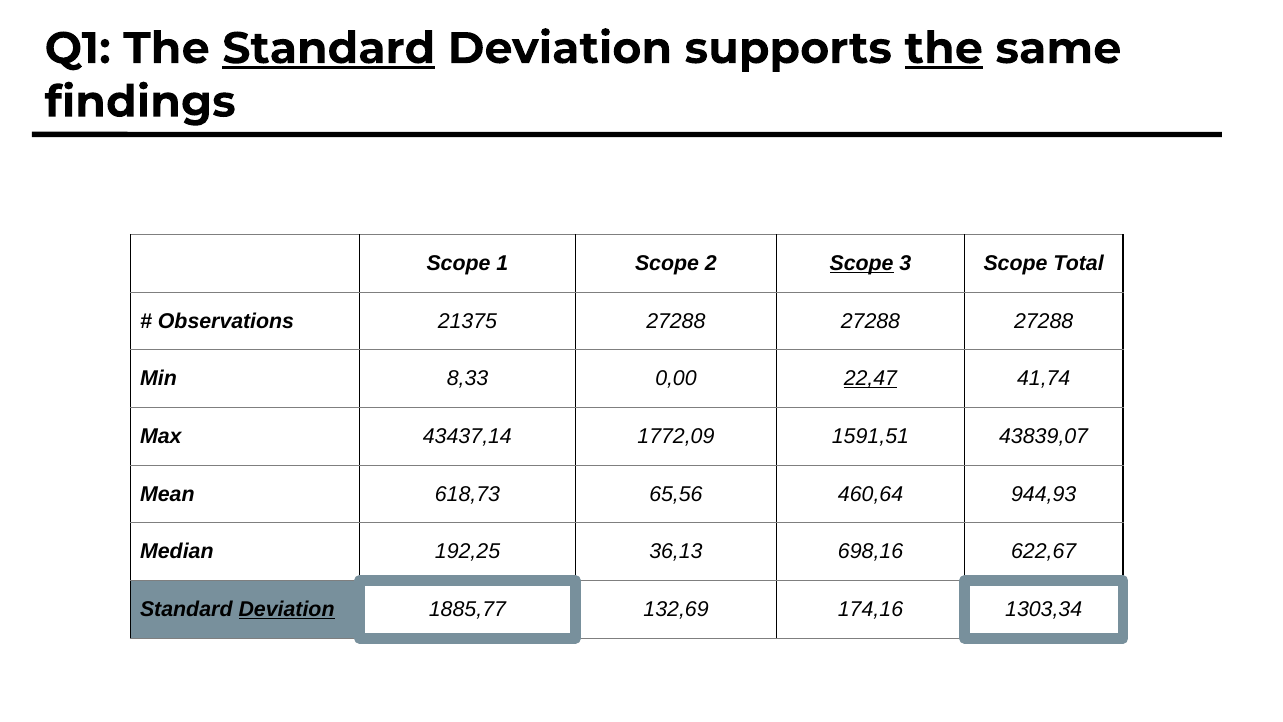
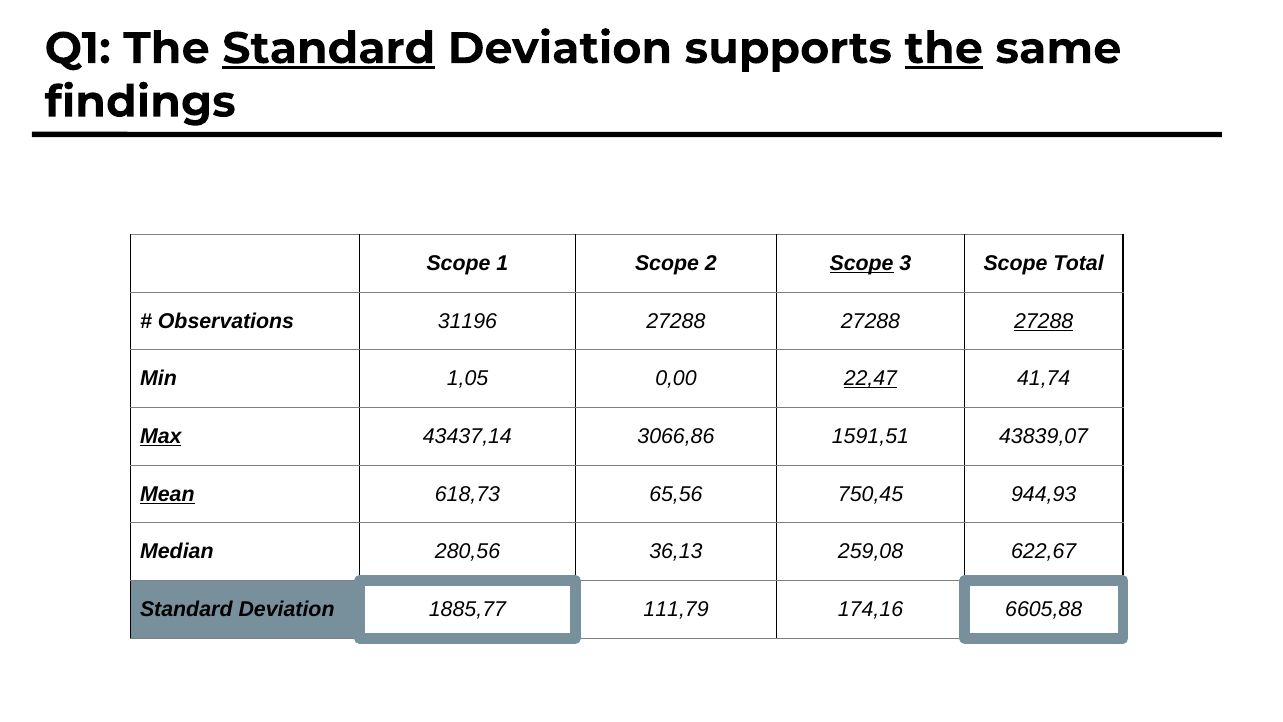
21375: 21375 -> 31196 (467, 321)
27288 underline: none -> present (1044, 321)
8,33: 8,33 -> 1,05 (468, 379)
Max underline: none -> present (161, 436)
1772,09: 1772,09 -> 3066,86 (676, 436)
Mean underline: none -> present (167, 494)
460,64: 460,64 -> 750,45 (871, 494)
192,25: 192,25 -> 280,56 (468, 551)
698,16: 698,16 -> 259,08 (871, 551)
Deviation underline: present -> none (287, 609)
132,69: 132,69 -> 111,79 (676, 609)
1303,34: 1303,34 -> 6605,88 (1044, 609)
